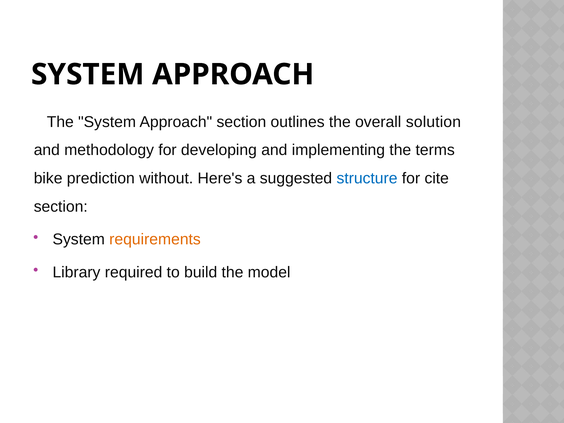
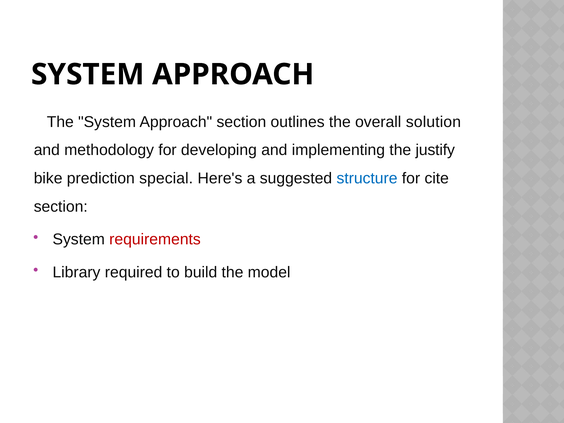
terms: terms -> justify (435, 150)
without: without -> special (166, 178)
requirements colour: orange -> red (155, 239)
